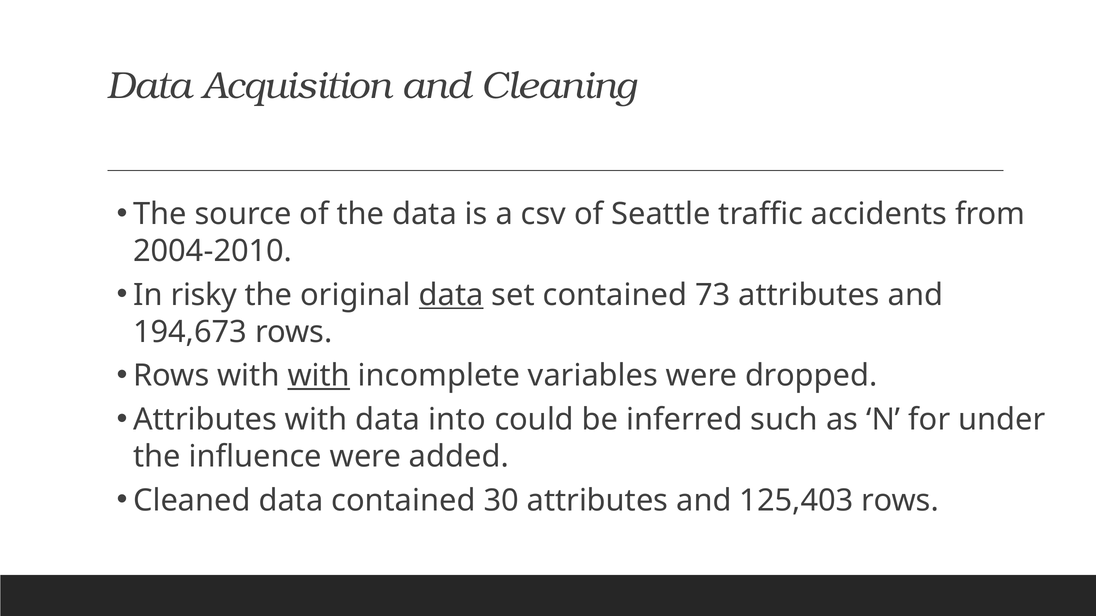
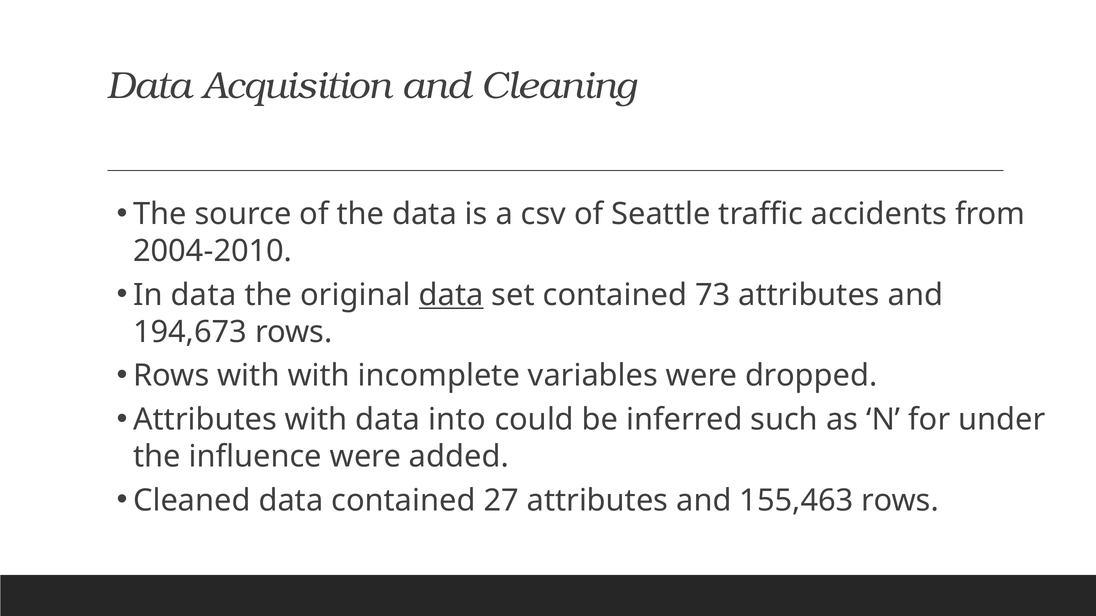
In risky: risky -> data (204, 295)
with underline: present -> none (319, 376)
30: 30 -> 27 (501, 501)
125,403: 125,403 -> 155,463 (796, 501)
